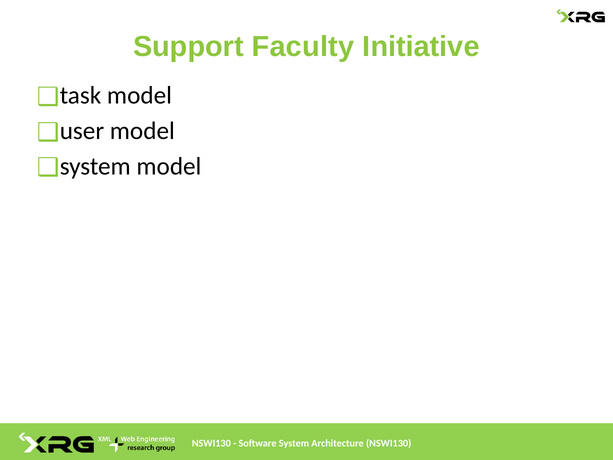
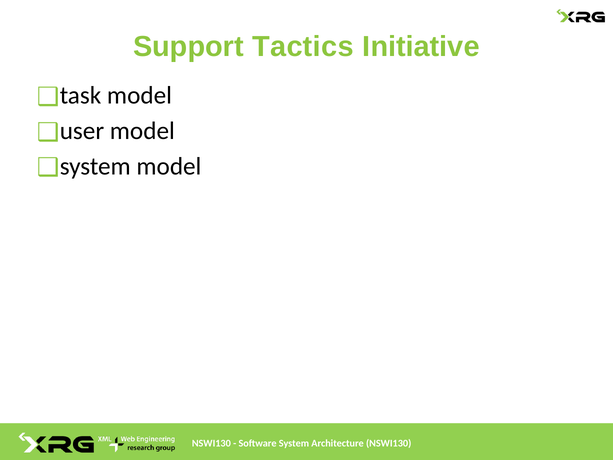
Faculty: Faculty -> Tactics (303, 46)
